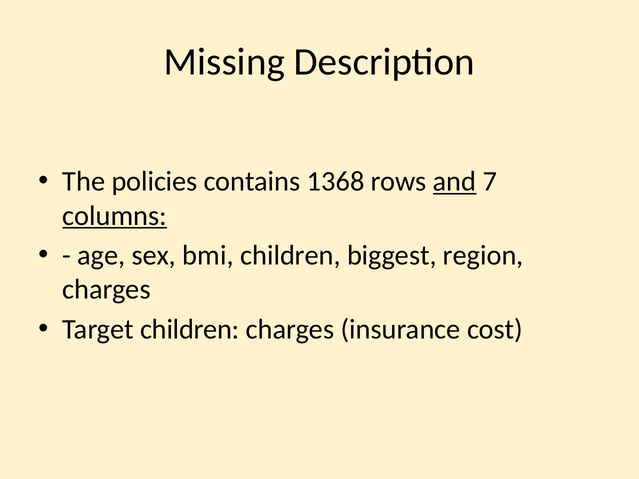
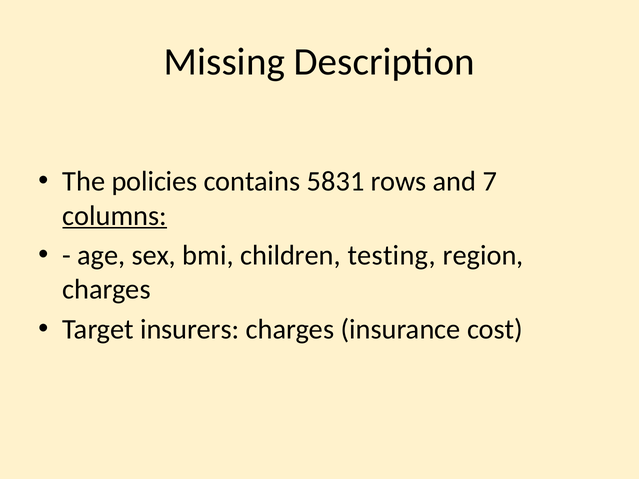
1368: 1368 -> 5831 (336, 182)
and underline: present -> none (455, 182)
biggest: biggest -> testing (392, 256)
Target children: children -> insurers (190, 329)
